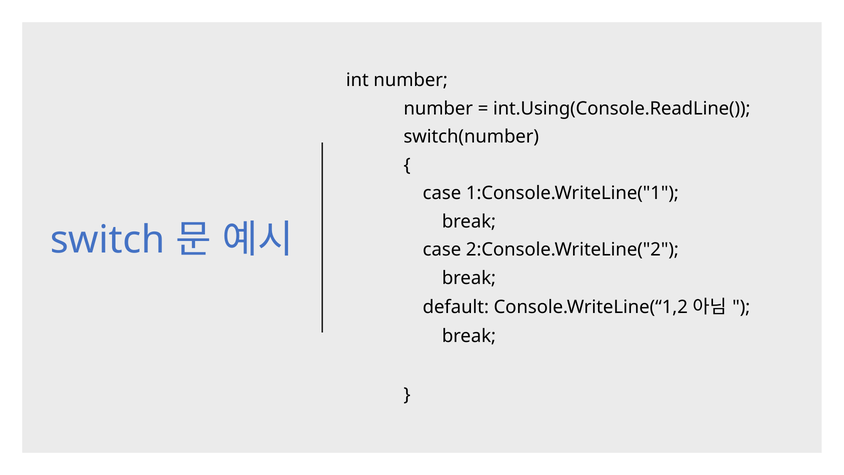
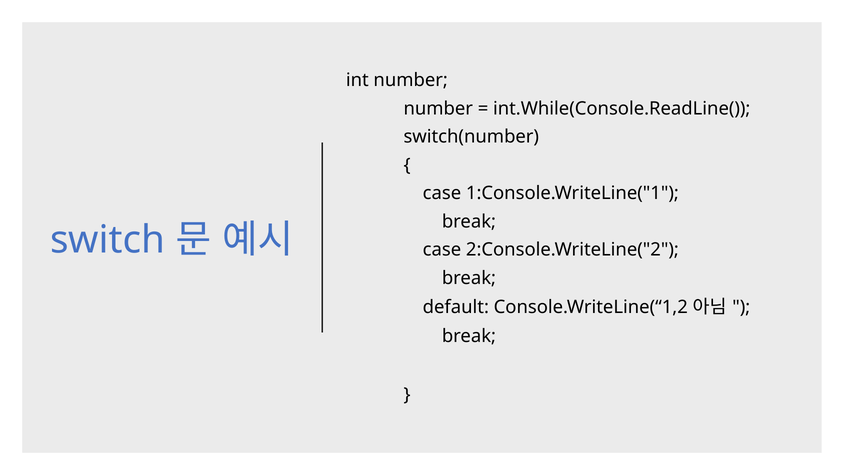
int.Using(Console.ReadLine(: int.Using(Console.ReadLine( -> int.While(Console.ReadLine( (622, 108)
